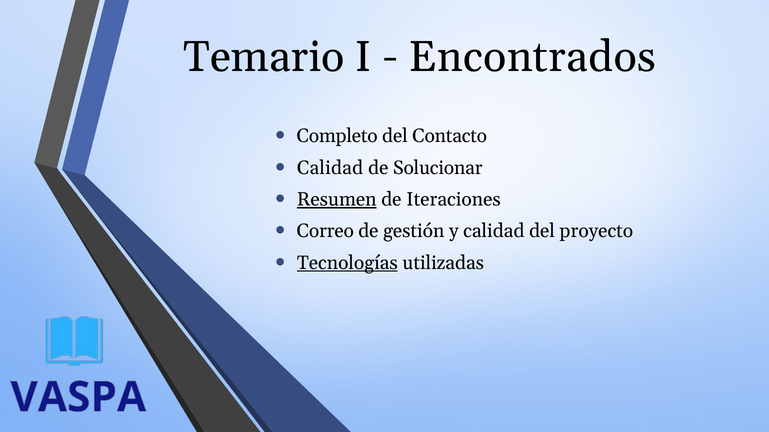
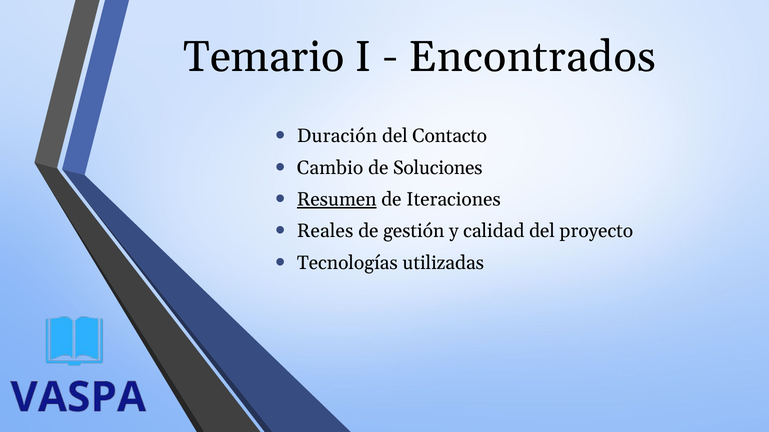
Completo: Completo -> Duración (337, 136)
Calidad: Calidad -> Cambio (330, 168)
Solucionar: Solucionar -> Soluciones (438, 168)
Correo: Correo -> Reales (325, 231)
Tecnologías underline: present -> none (347, 263)
